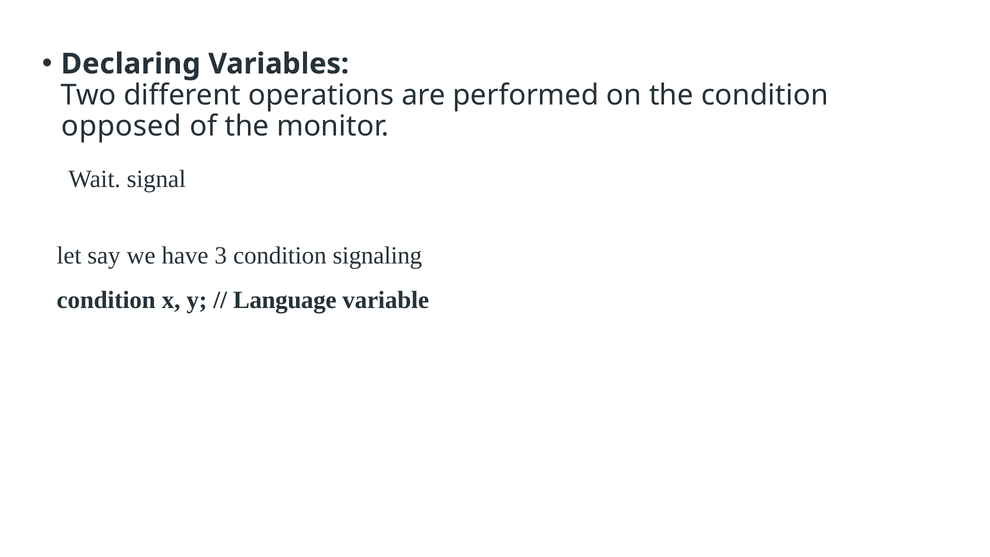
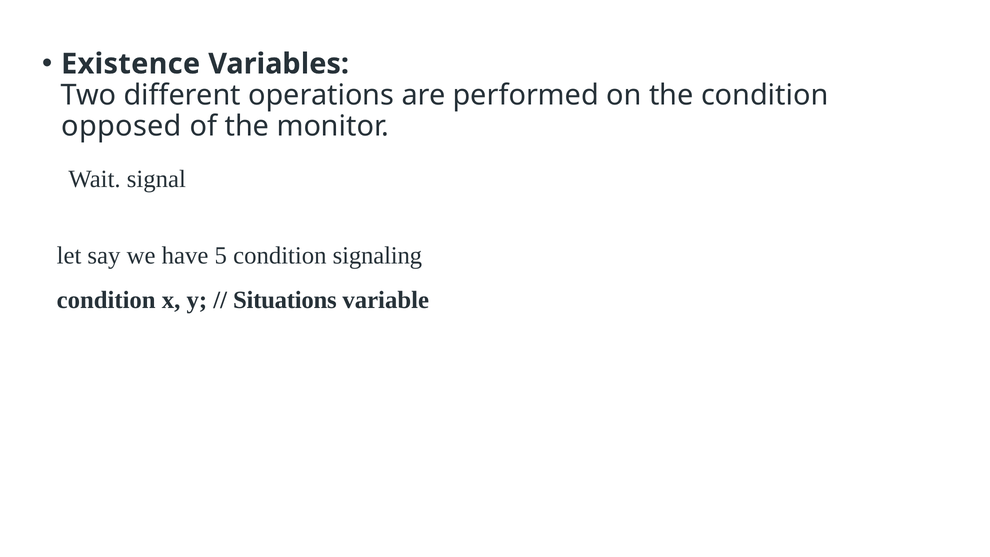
Declaring: Declaring -> Existence (131, 64)
3: 3 -> 5 (221, 256)
Language: Language -> Situations (285, 300)
